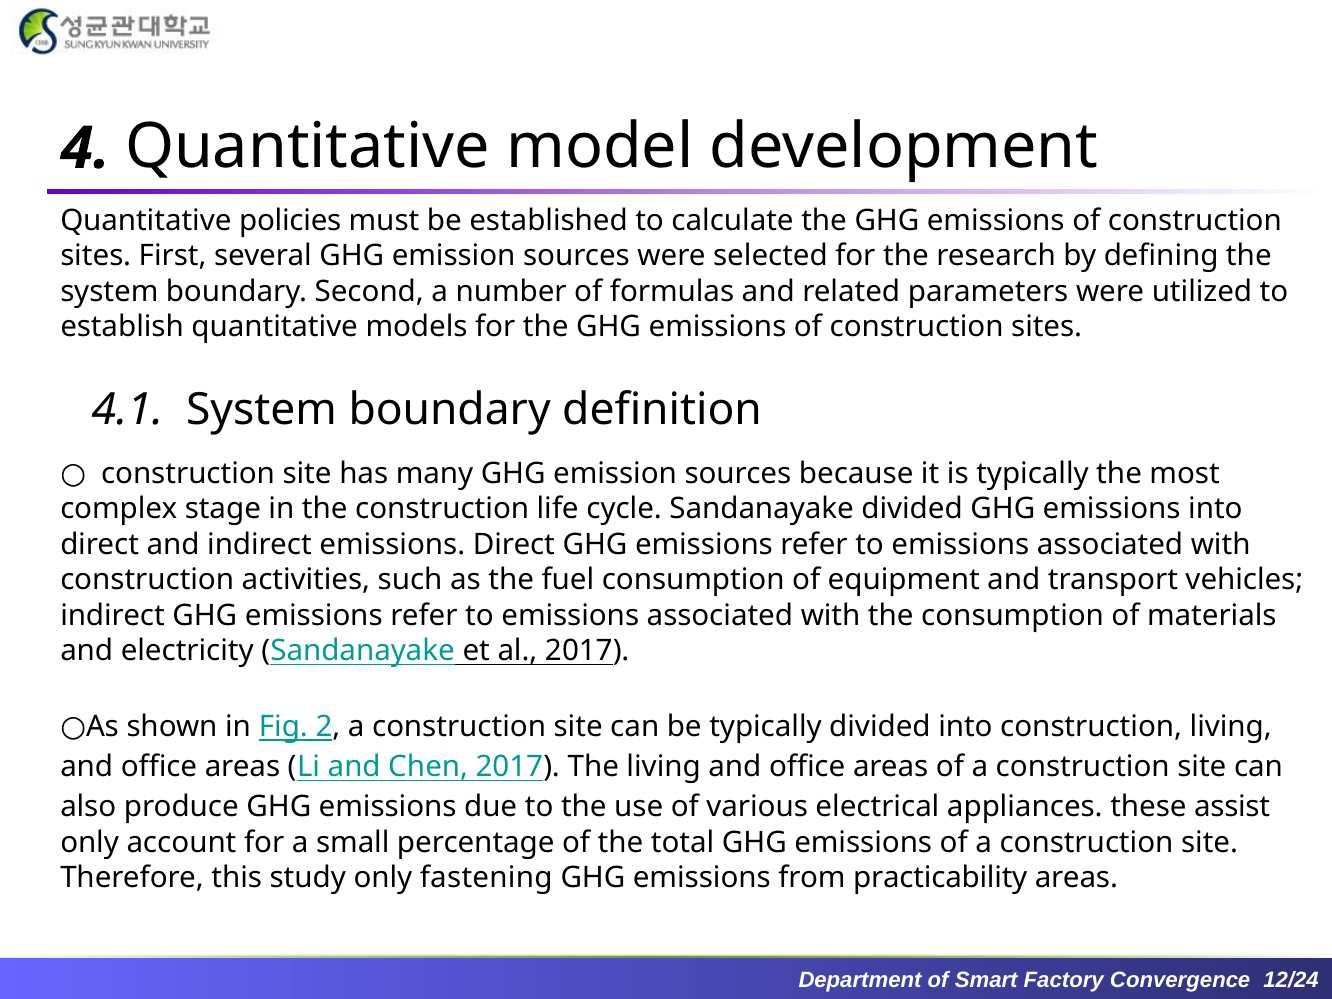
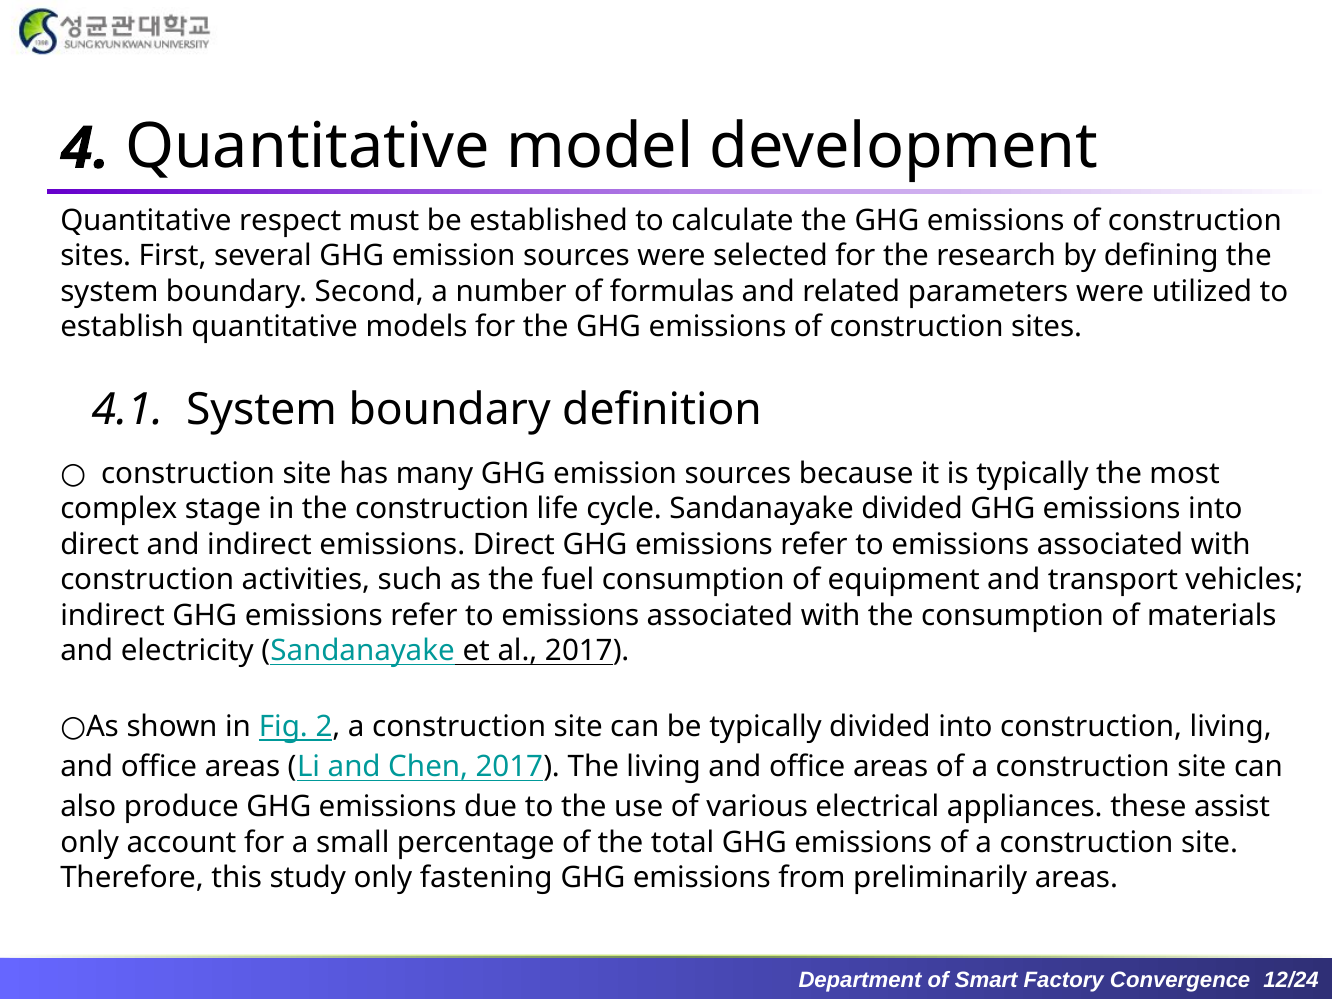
policies: policies -> respect (290, 221)
practicability: practicability -> preliminarily (940, 878)
